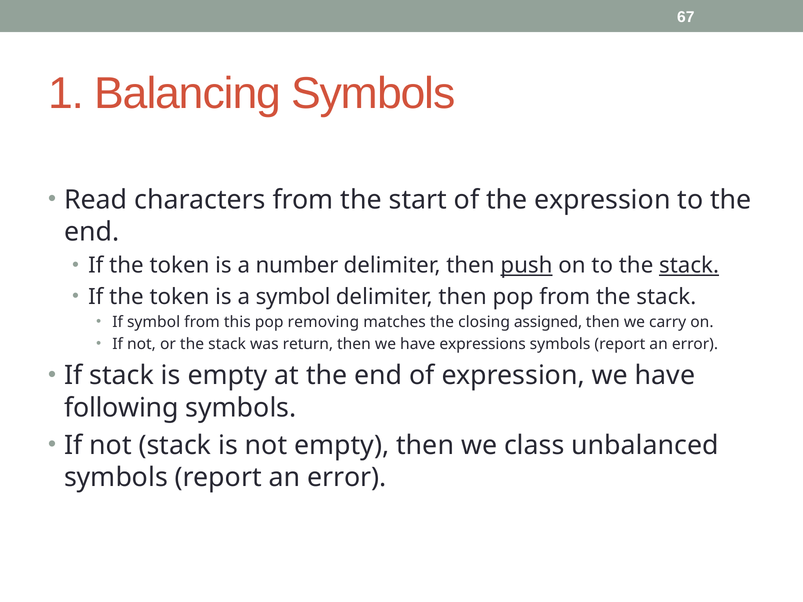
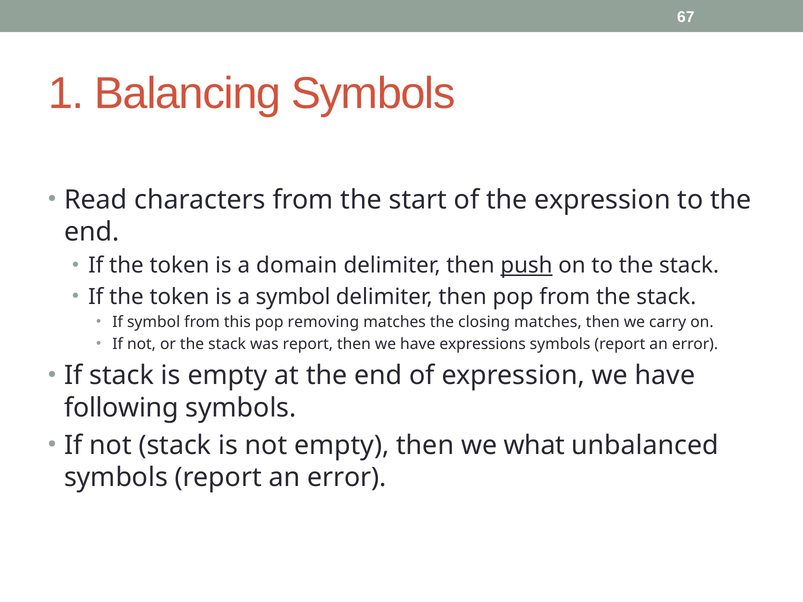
number: number -> domain (297, 266)
stack underline: present -> none (689, 266)
closing assigned: assigned -> matches (548, 322)
was return: return -> report (308, 344)
class: class -> what (534, 445)
